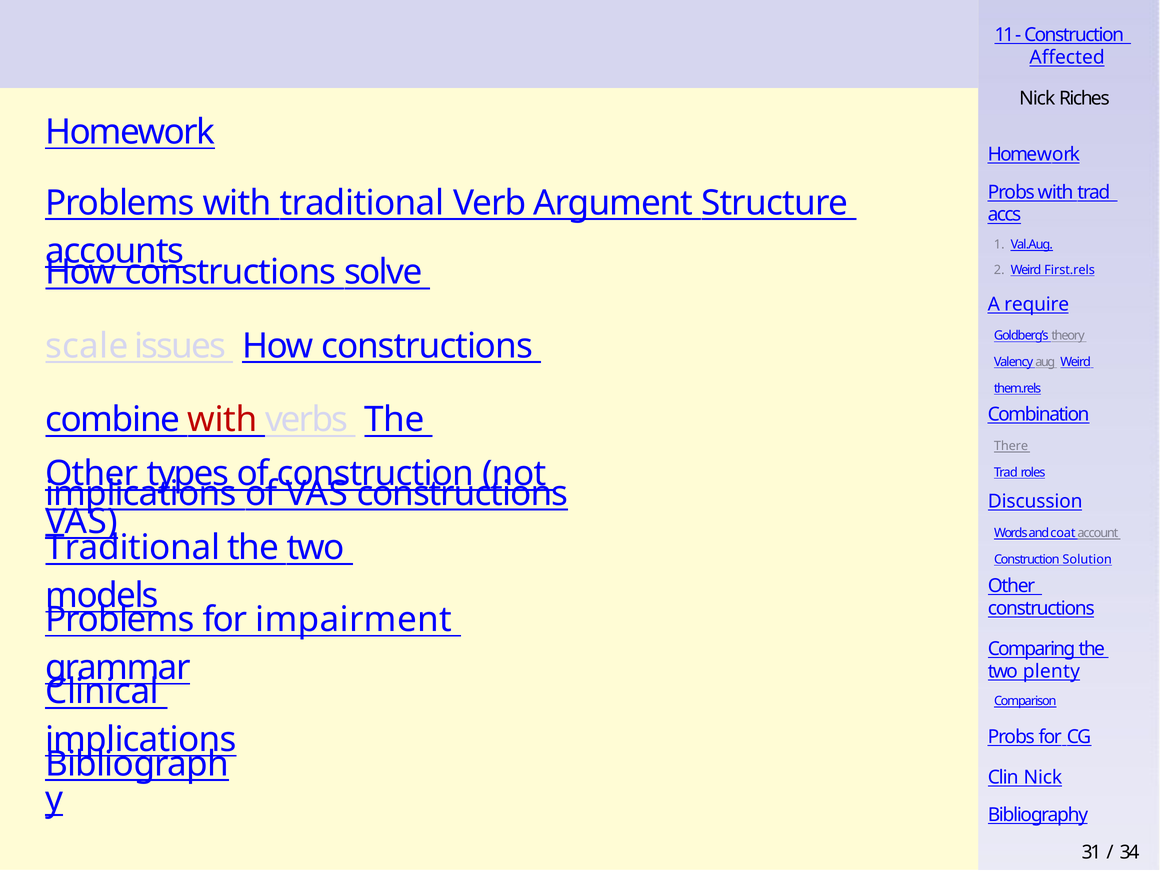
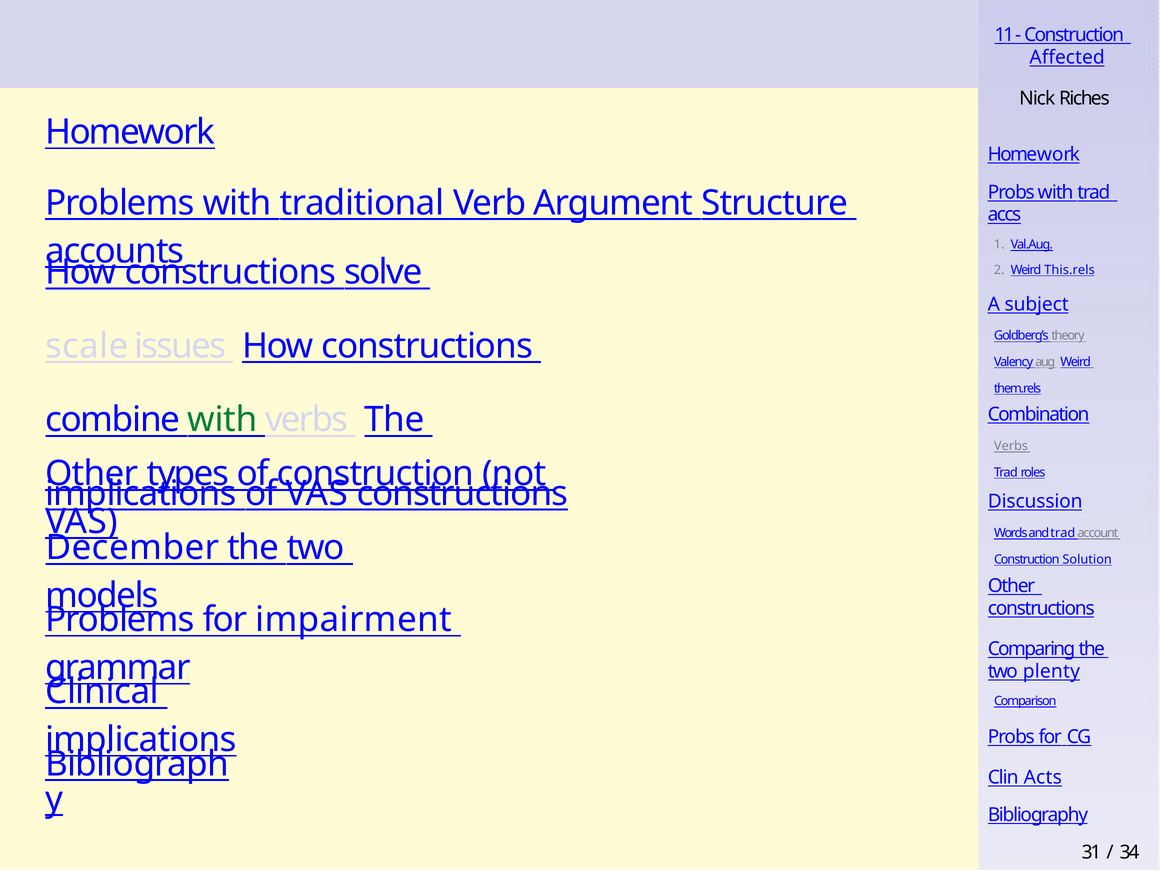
First.rels: First.rels -> This.rels (1070, 270)
require: require -> subject (1037, 304)
with colour: red -> green (222, 420)
There: There -> Verbs (1011, 446)
and coat: coat -> trad (1063, 533)
Traditional: Traditional -> December (133, 548)
Clin Nick: Nick -> Acts (1043, 777)
